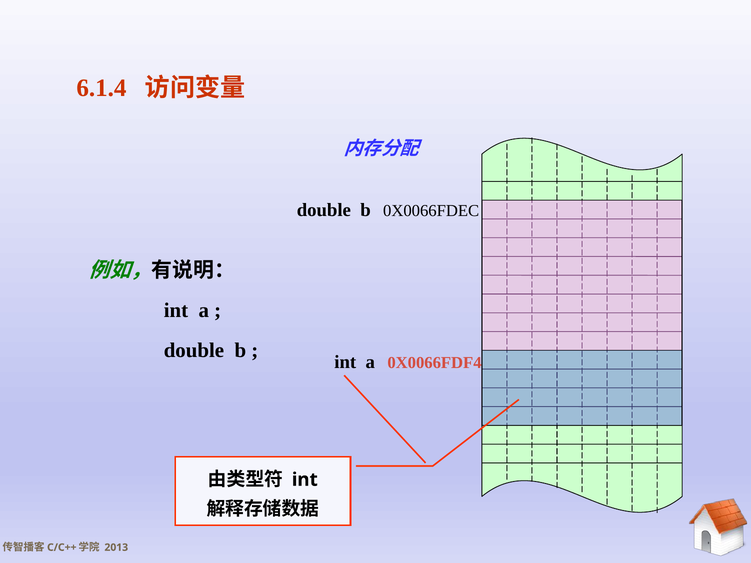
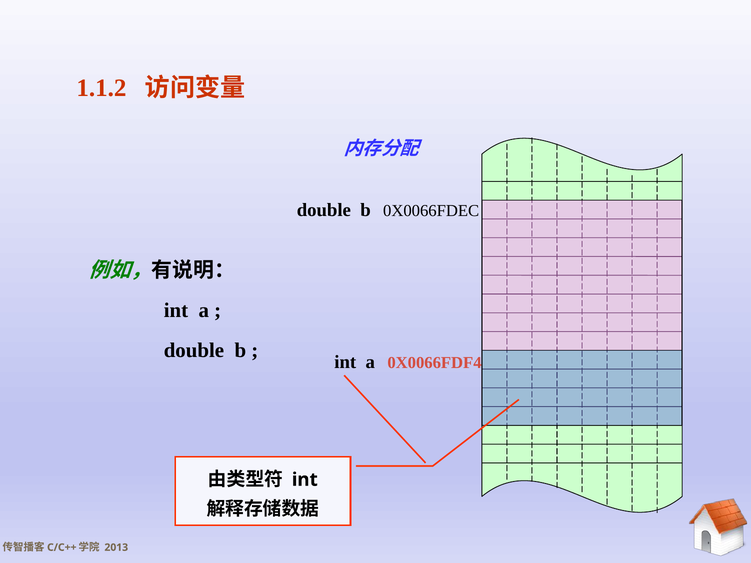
6.1.4: 6.1.4 -> 1.1.2 (101, 88)
